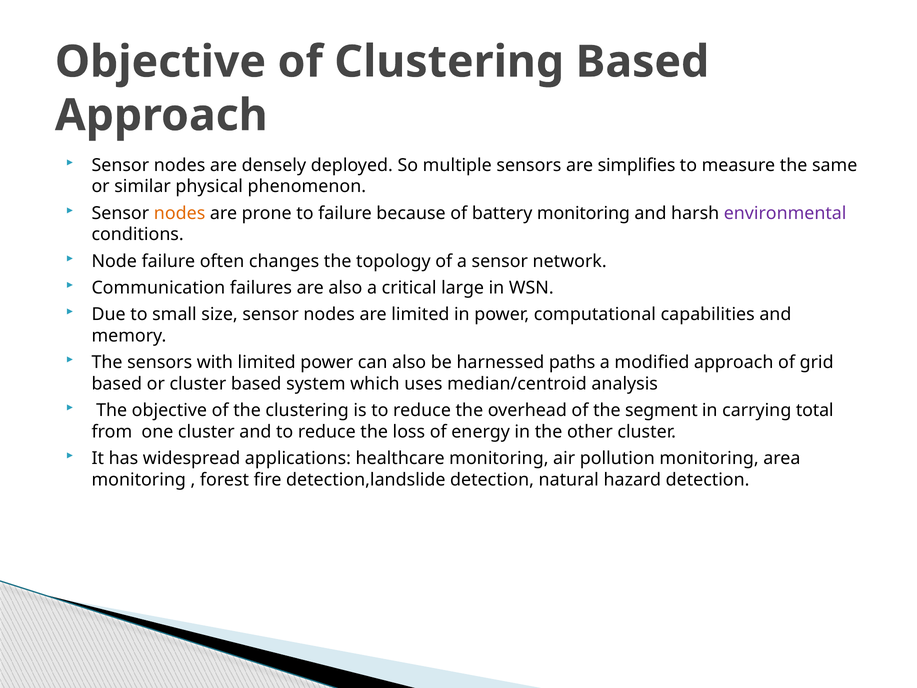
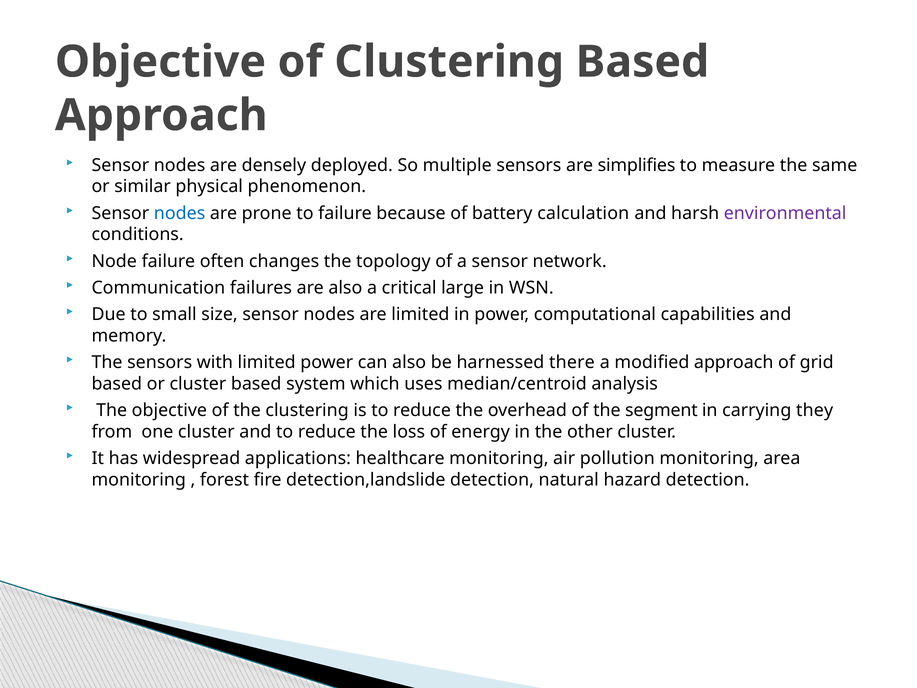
nodes colour: orange -> blue (180, 213)
battery monitoring: monitoring -> calculation (583, 213)
paths: paths -> there (572, 362)
total: total -> they (815, 410)
